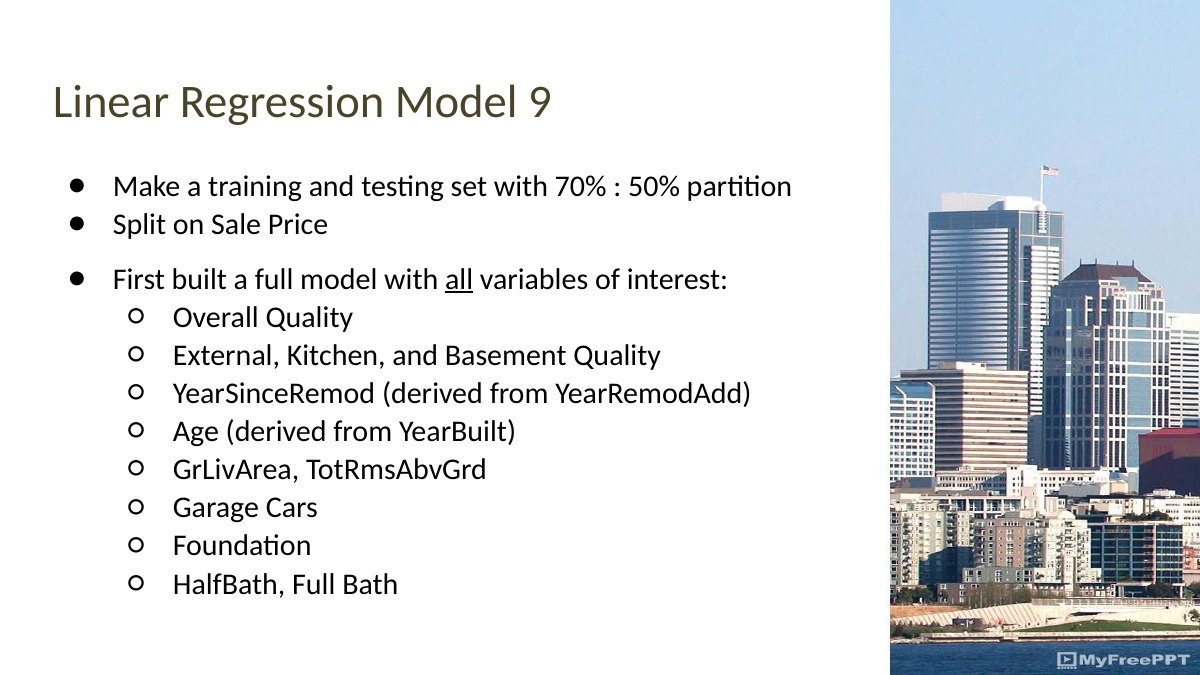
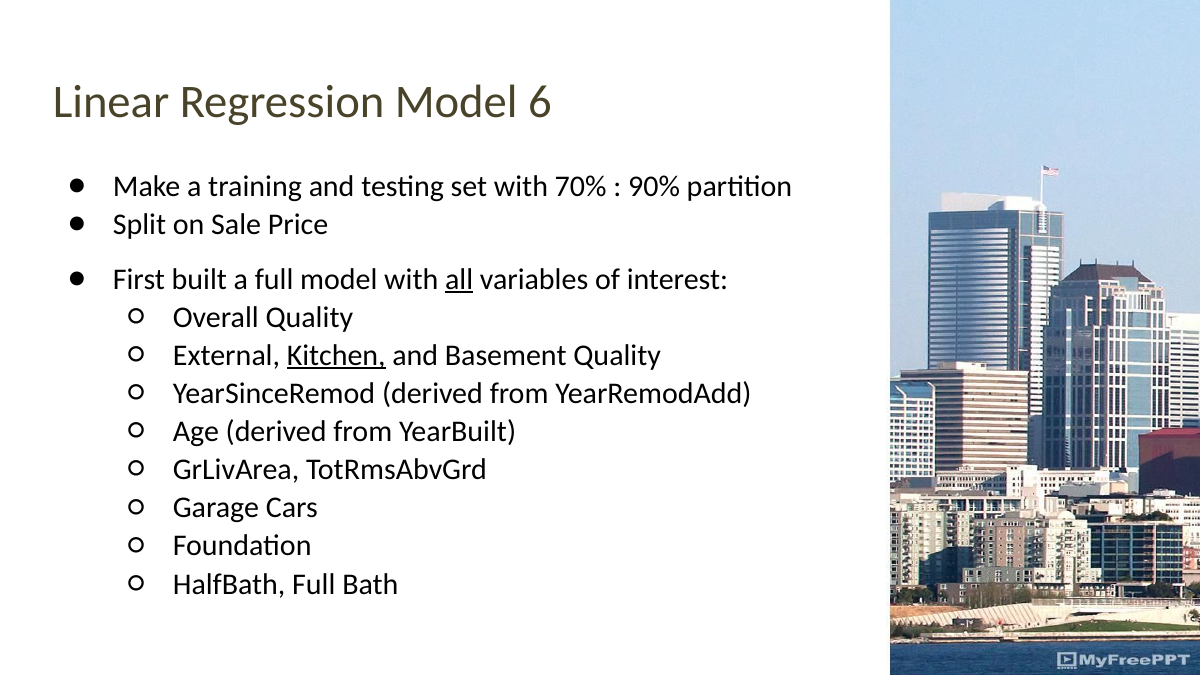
9: 9 -> 6 (540, 102)
50%: 50% -> 90% (654, 186)
Kitchen underline: none -> present (336, 355)
